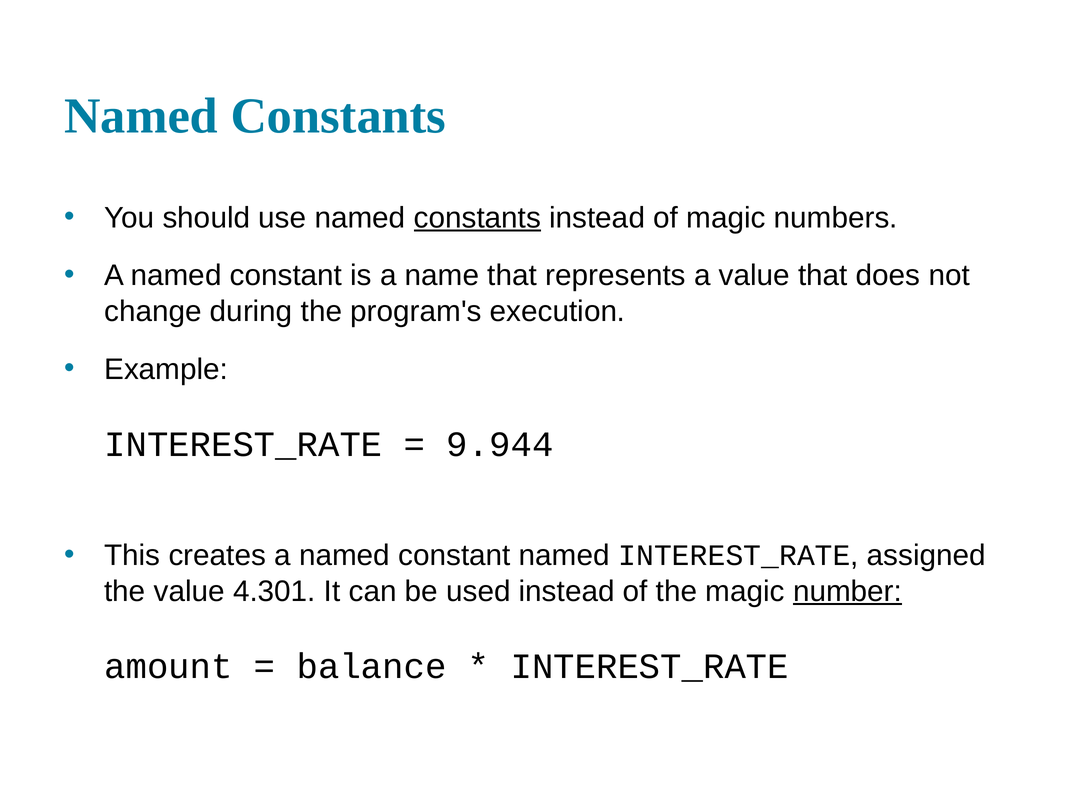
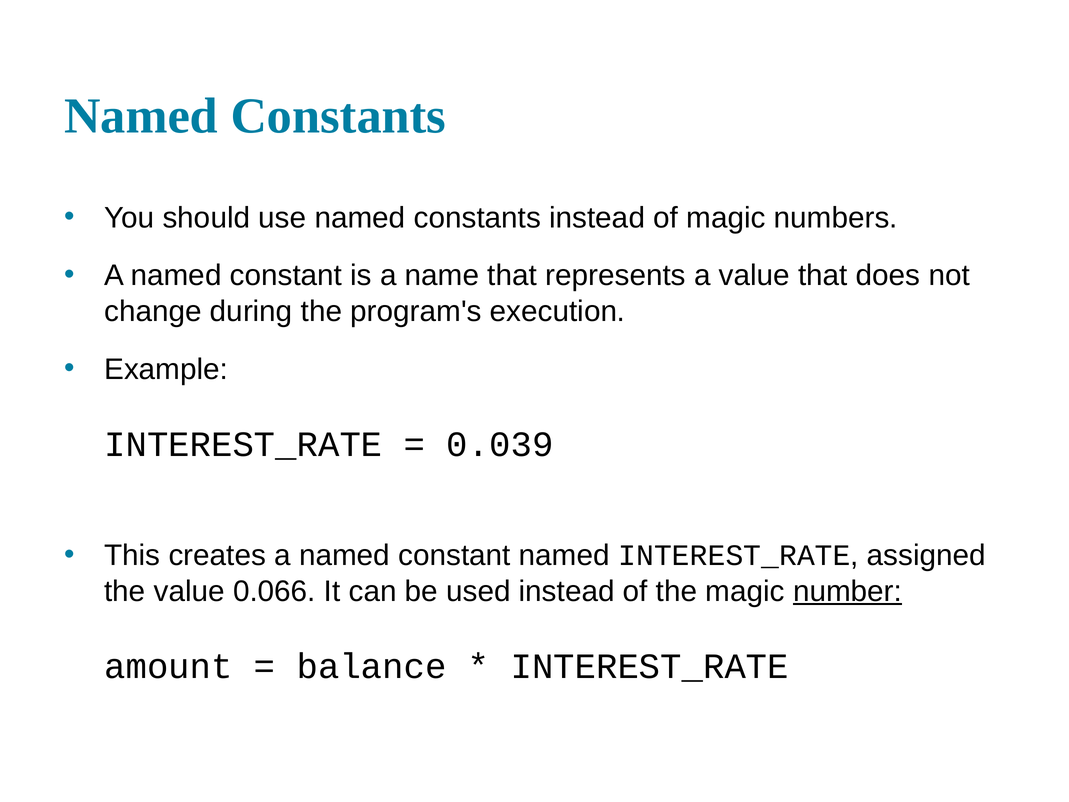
constants underline: present -> none (477, 218)
9.944: 9.944 -> 0.039 (500, 444)
4.301: 4.301 -> 0.066 (274, 591)
